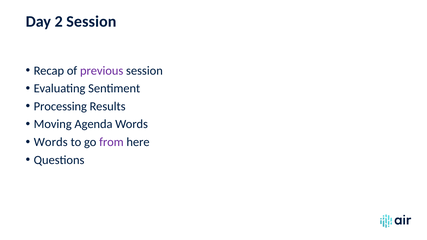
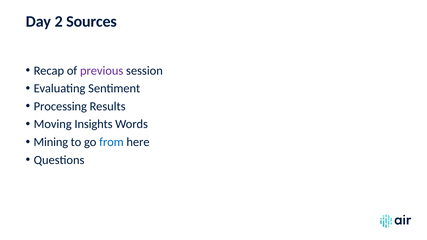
2 Session: Session -> Sources (91, 21)
Agenda: Agenda -> Insights (94, 124)
Words: Words -> Mining (51, 142)
from colour: purple -> blue (111, 142)
